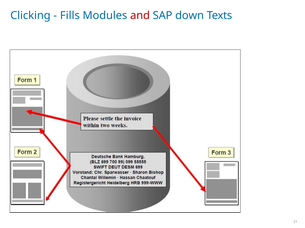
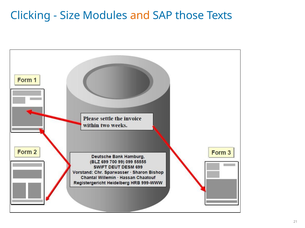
Fills: Fills -> Size (70, 15)
and colour: red -> orange (140, 15)
down: down -> those (190, 15)
